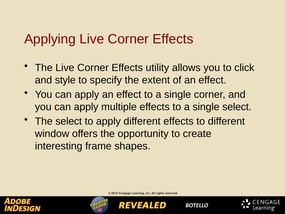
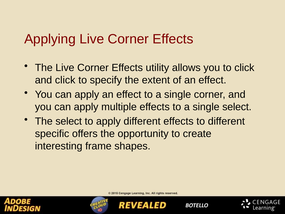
and style: style -> click (65, 80)
window: window -> specific (52, 134)
